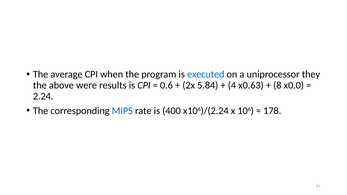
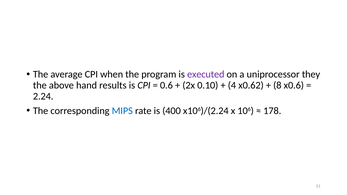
executed colour: blue -> purple (206, 74)
were: were -> hand (87, 85)
5.84: 5.84 -> 0.10 (208, 85)
x0.63: x0.63 -> x0.62 (251, 85)
x0.0: x0.0 -> x0.6 (294, 85)
